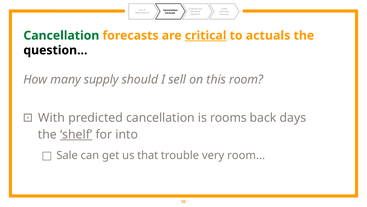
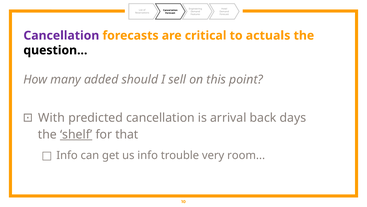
Cancellation colour: green -> purple (61, 35)
critical underline: present -> none (206, 35)
supply: supply -> added (101, 79)
this room: room -> point (246, 79)
rooms: rooms -> arrival (228, 117)
into: into -> that (127, 134)
Sale: Sale -> Info (67, 155)
us that: that -> info (148, 155)
